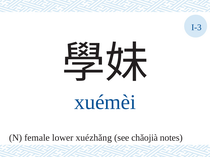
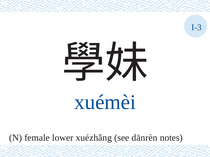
chǎojià: chǎojià -> dānrèn (145, 138)
